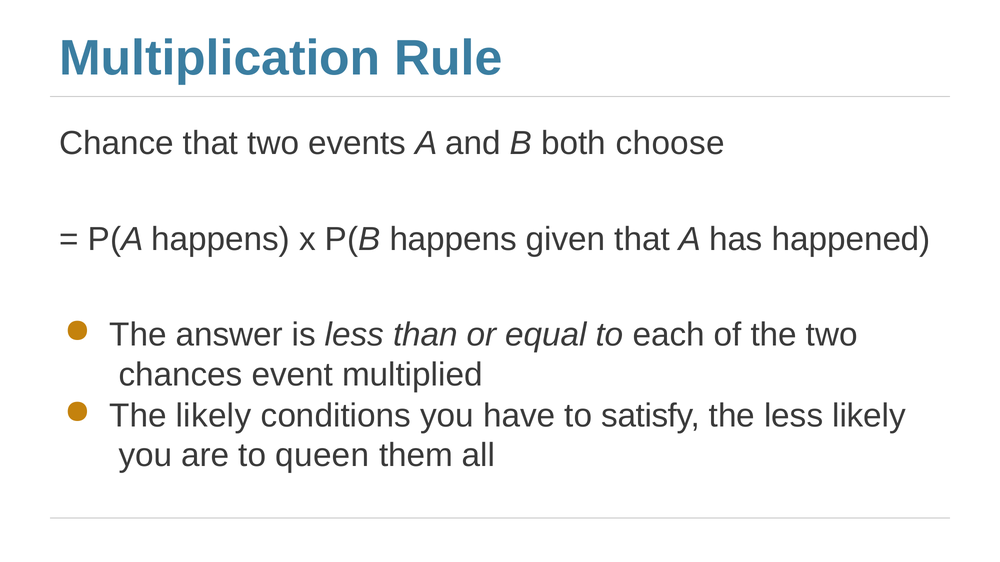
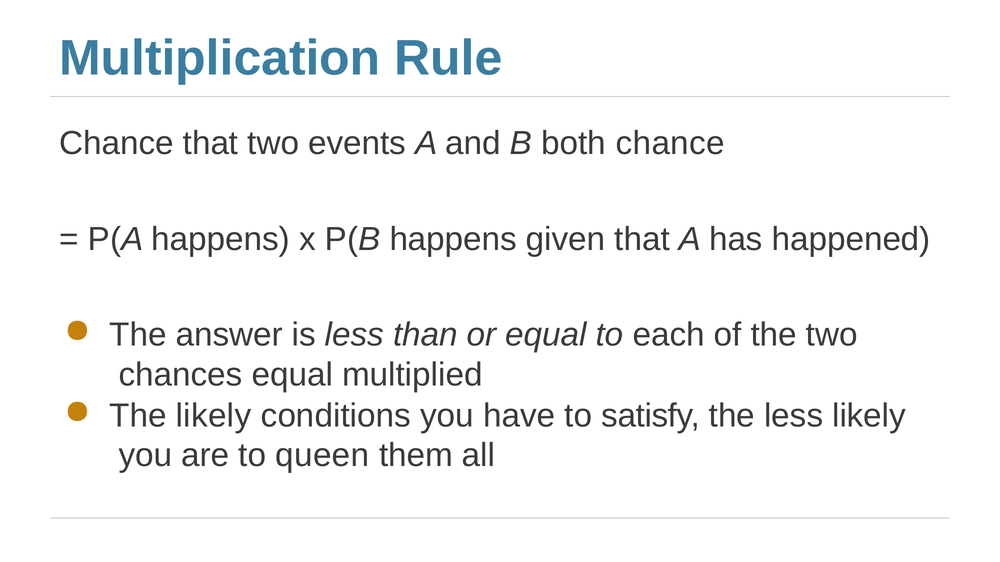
both choose: choose -> chance (670, 143)
chances event: event -> equal (292, 375)
